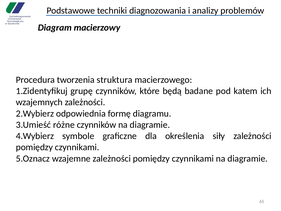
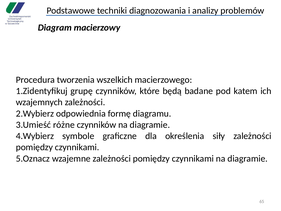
struktura: struktura -> wszelkich (115, 80)
